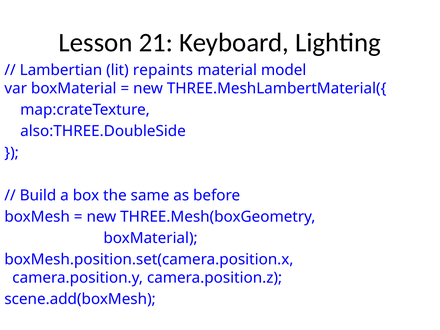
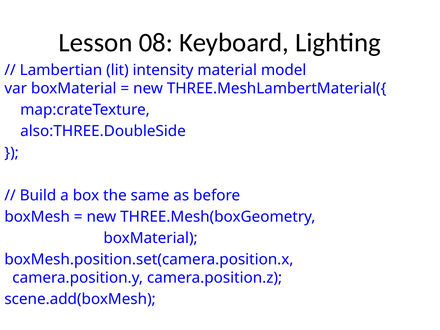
21: 21 -> 08 (156, 43)
repaints: repaints -> intensity (163, 70)
